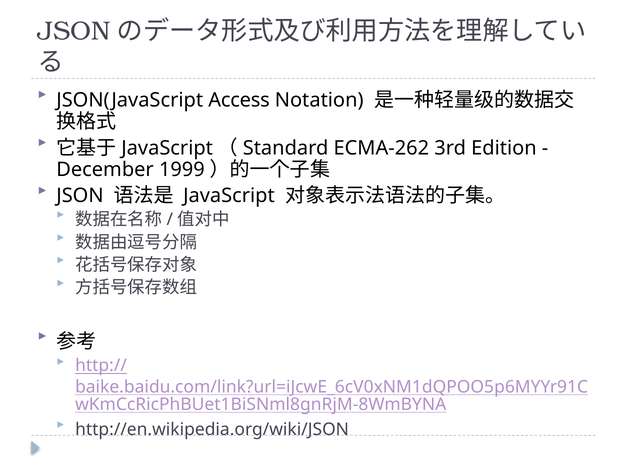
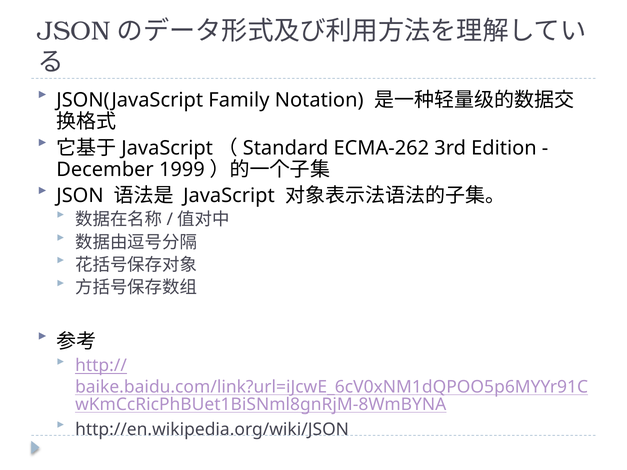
Access: Access -> Family (239, 100)
